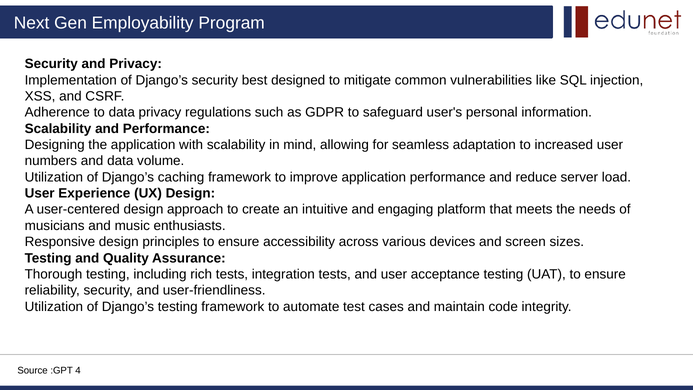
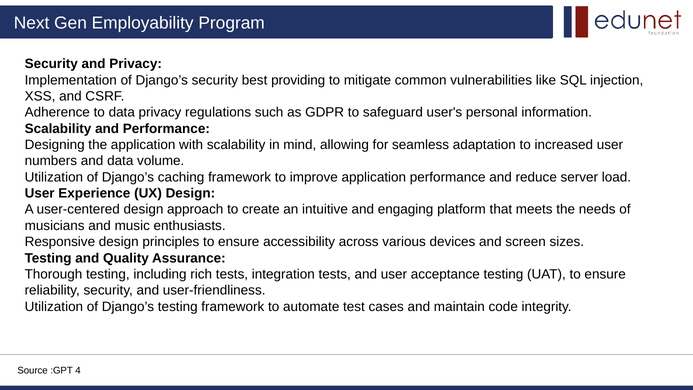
designed: designed -> providing (298, 80)
